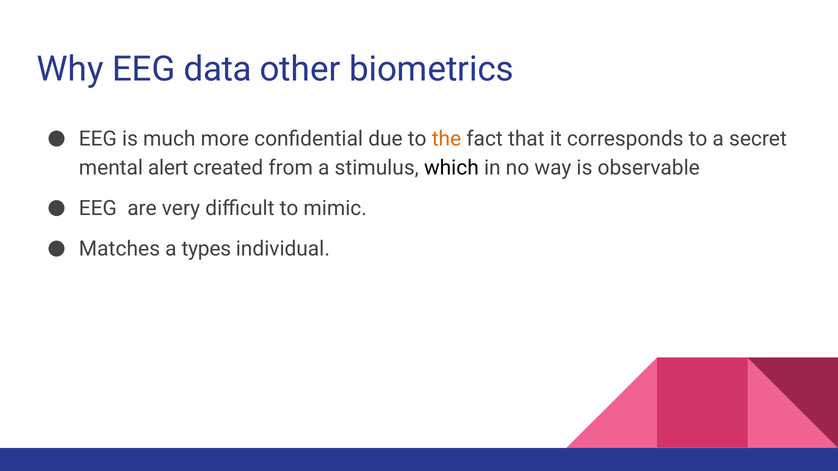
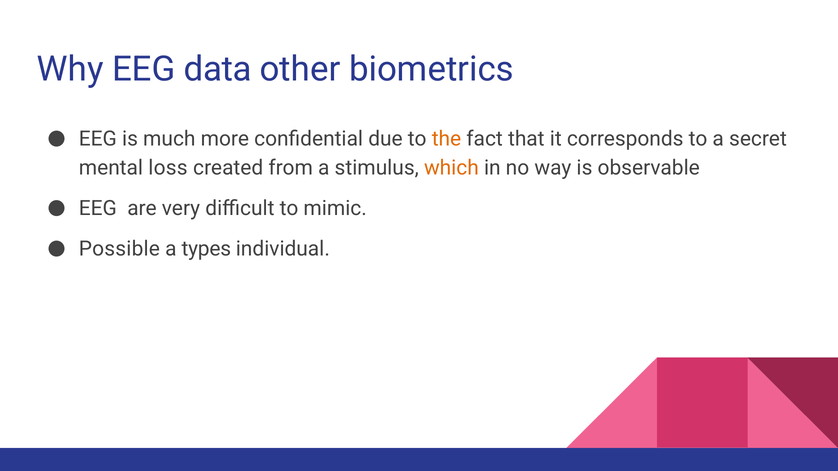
alert: alert -> loss (168, 168)
which colour: black -> orange (451, 168)
Matches: Matches -> Possible (119, 249)
